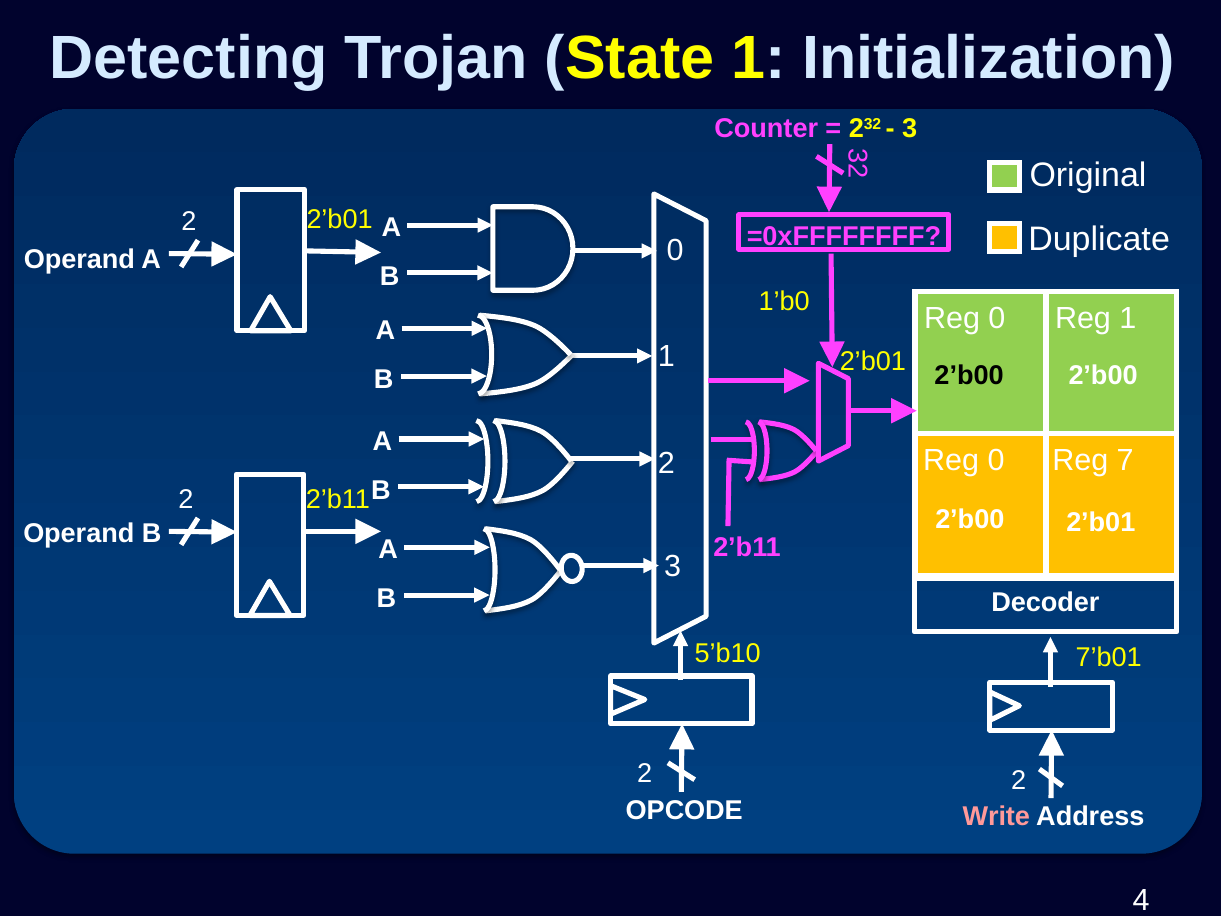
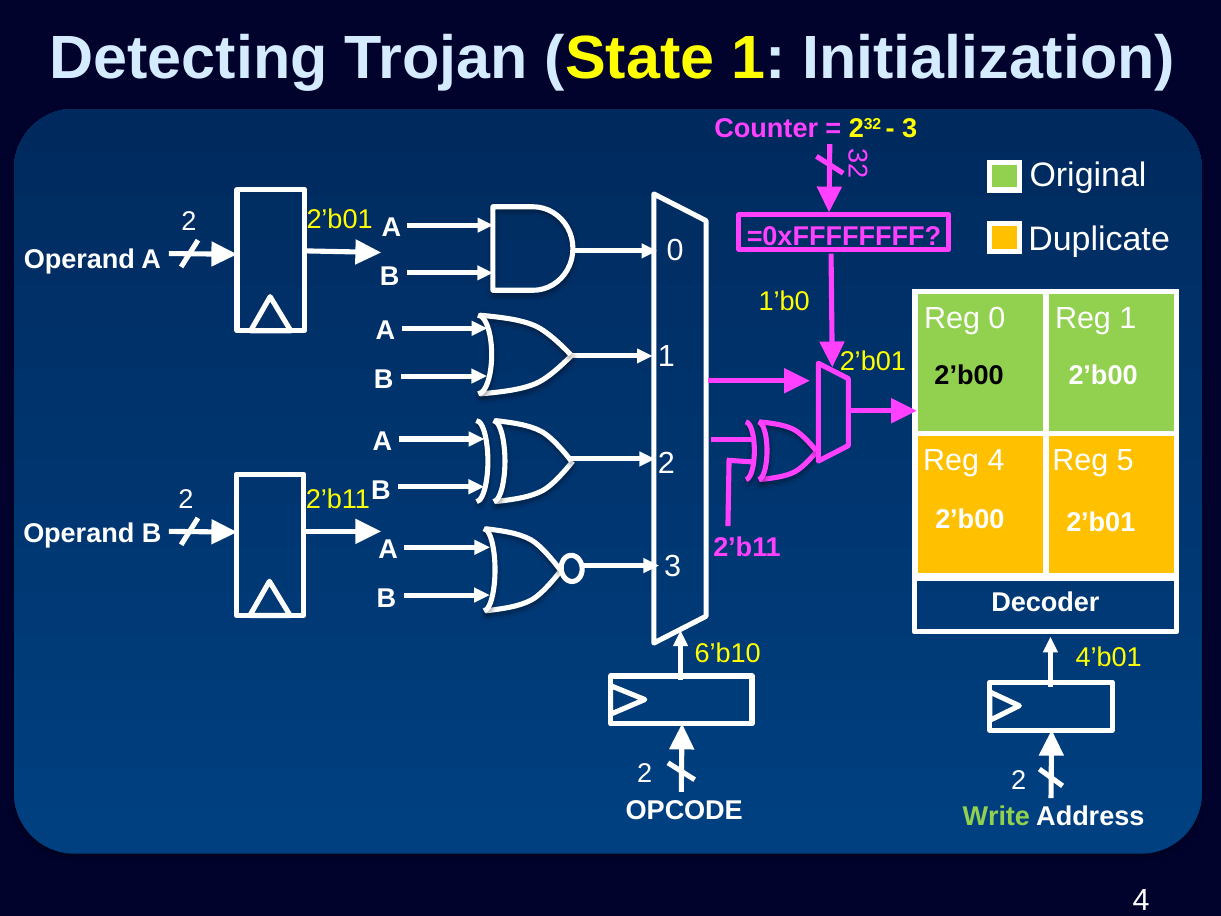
0: 0 -> 4 (996, 461)
7: 7 -> 5 (1125, 461)
5’b10: 5’b10 -> 6’b10 (728, 653)
7’b01: 7’b01 -> 4’b01 (1109, 657)
Write colour: pink -> light green (996, 816)
